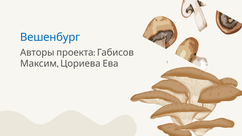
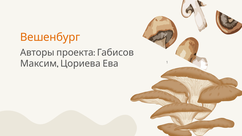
Вешенбург colour: blue -> orange (50, 37)
